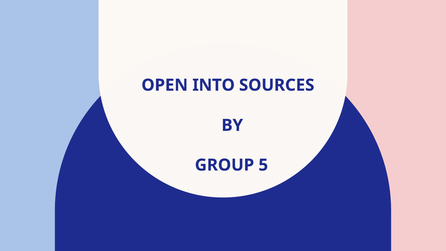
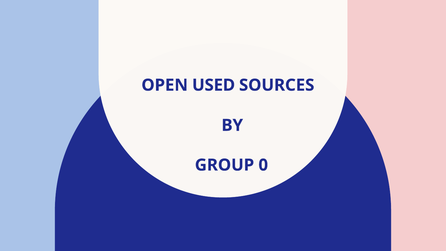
INTO: INTO -> USED (214, 85)
5: 5 -> 0 (263, 165)
